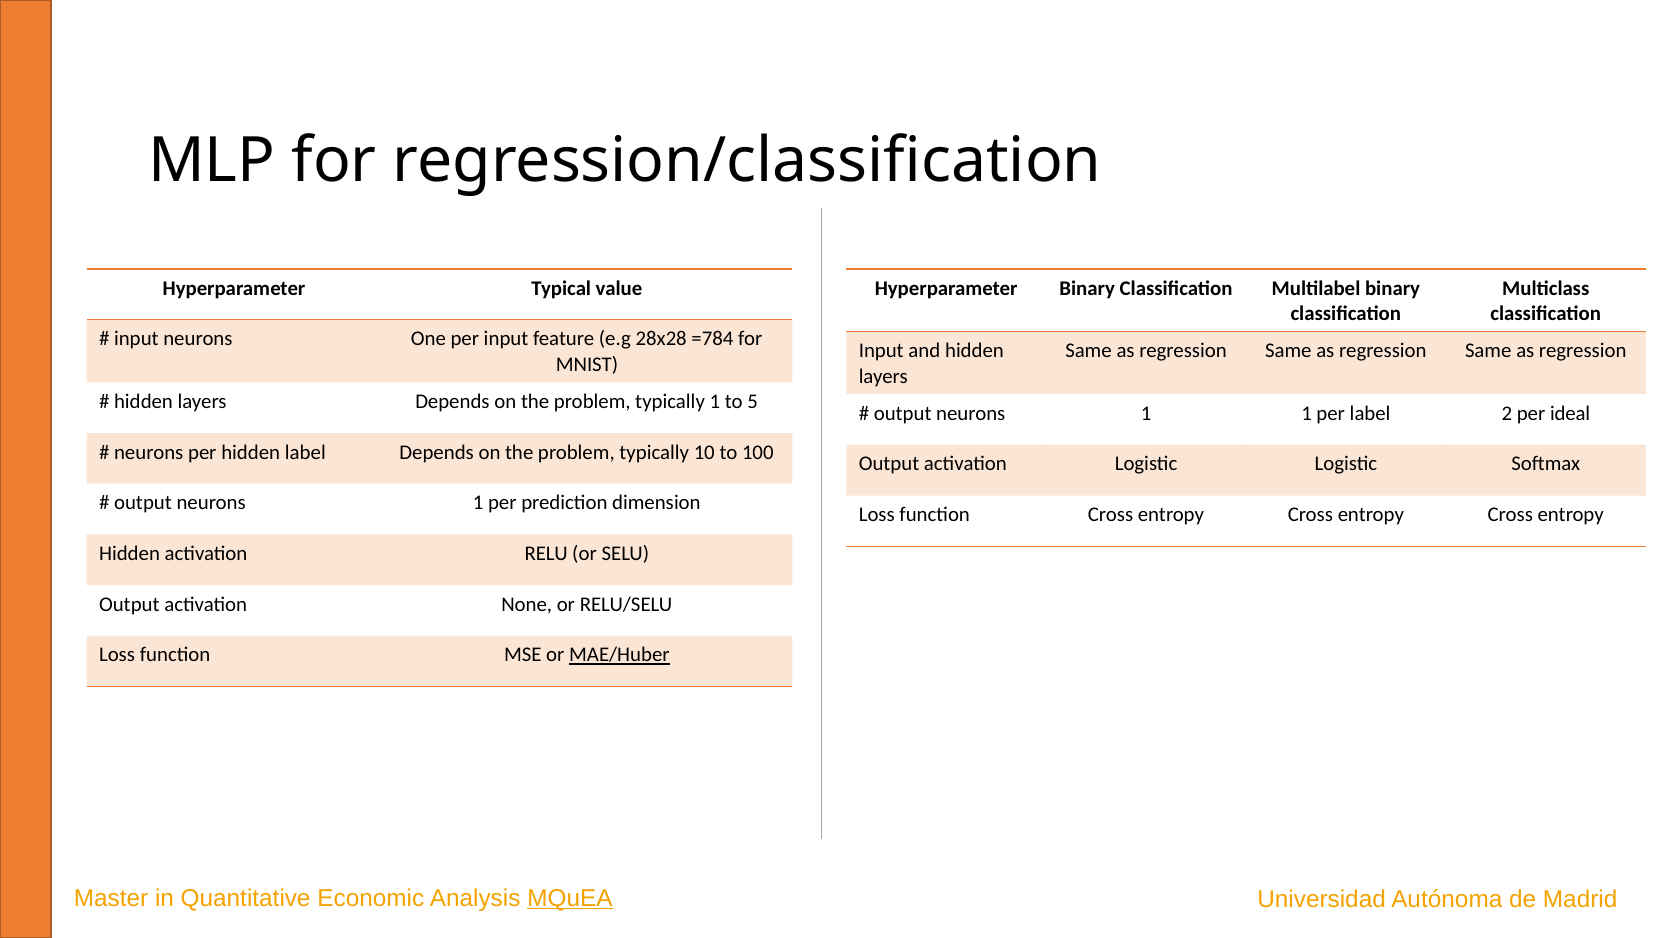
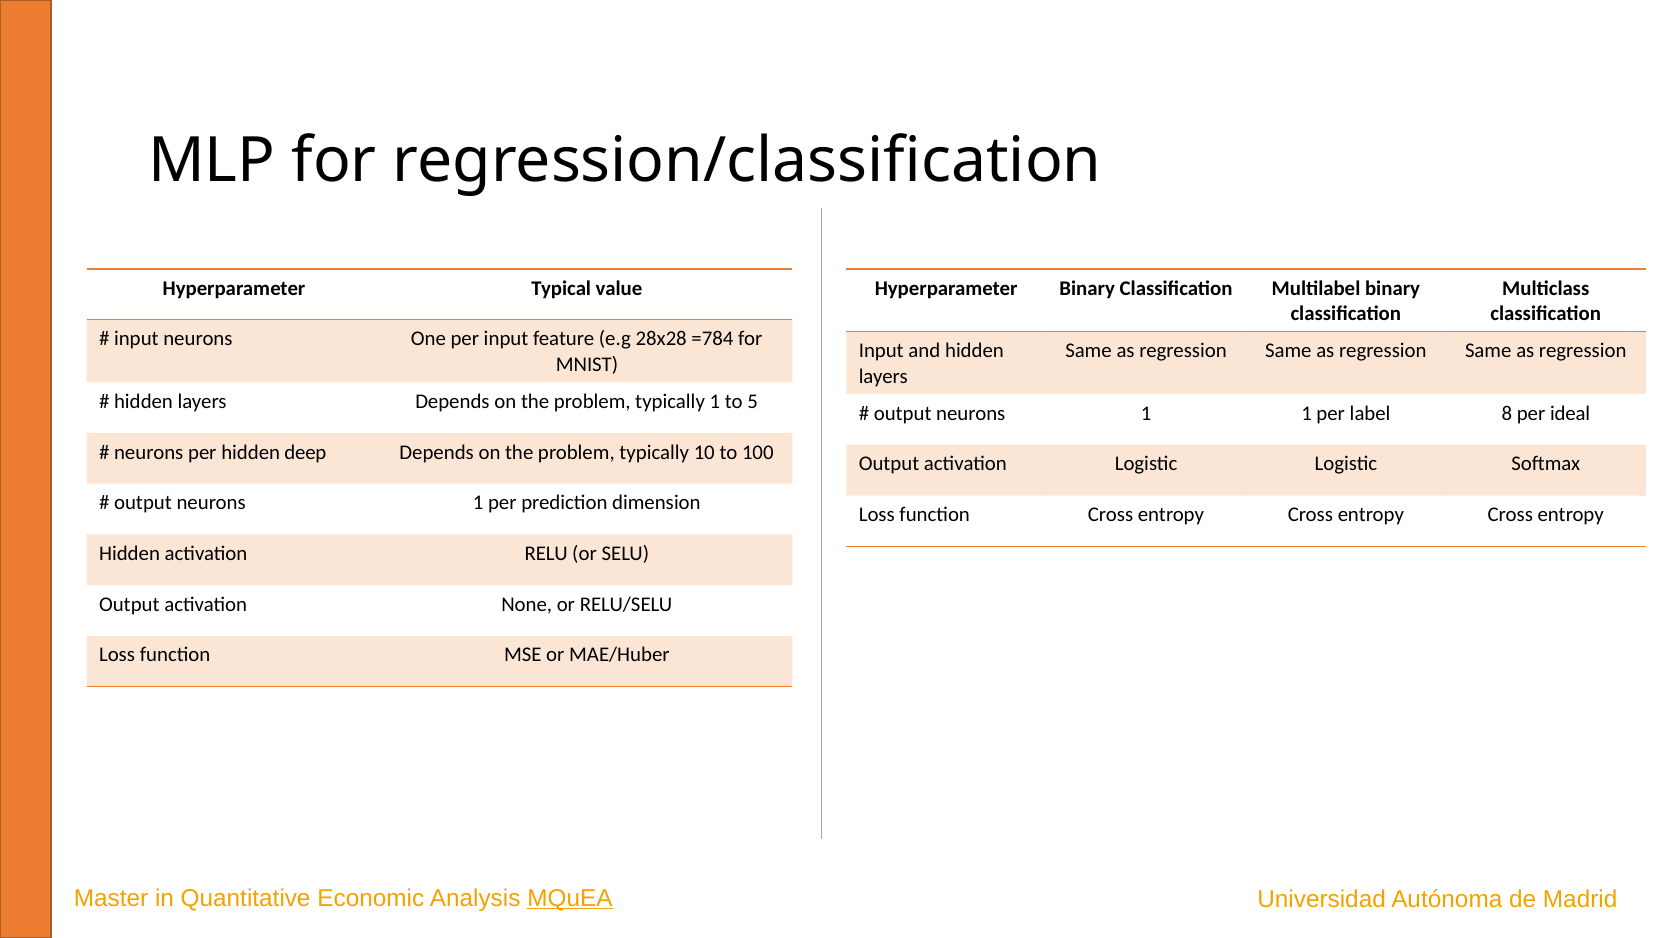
2: 2 -> 8 (1507, 413)
hidden label: label -> deep (305, 452)
MAE/Huber underline: present -> none (619, 655)
